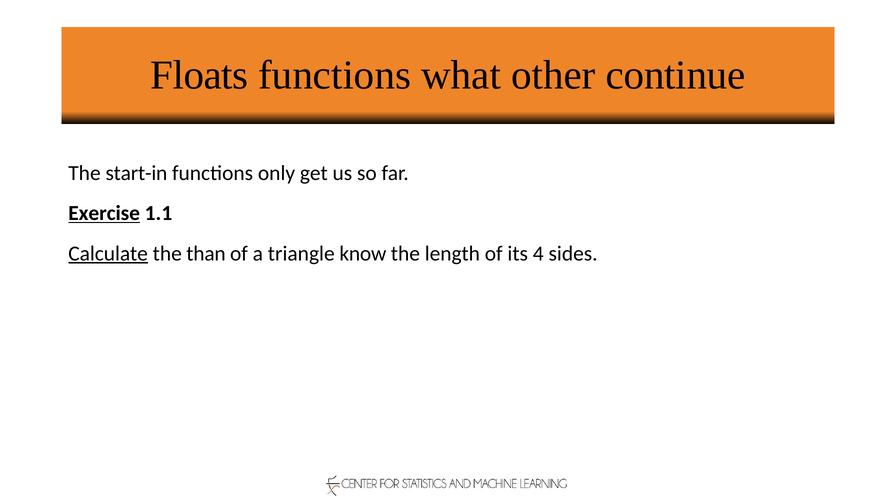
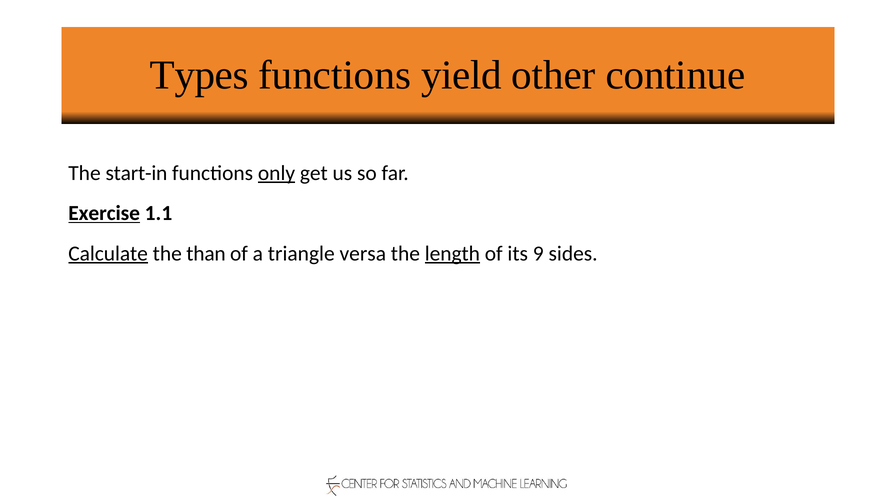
Floats: Floats -> Types (199, 75)
what: what -> yield (461, 75)
only underline: none -> present (277, 173)
know: know -> versa (363, 253)
length underline: none -> present (452, 253)
4: 4 -> 9 (538, 253)
